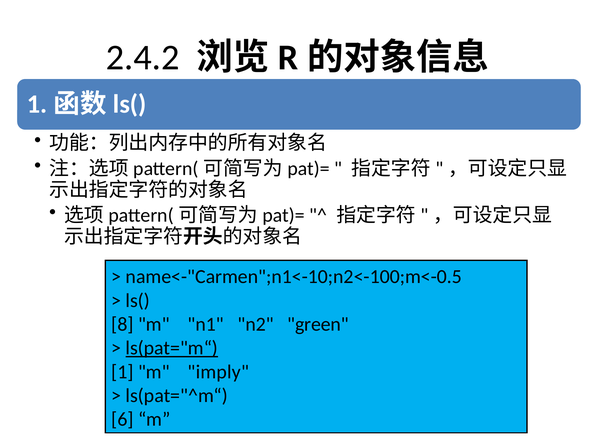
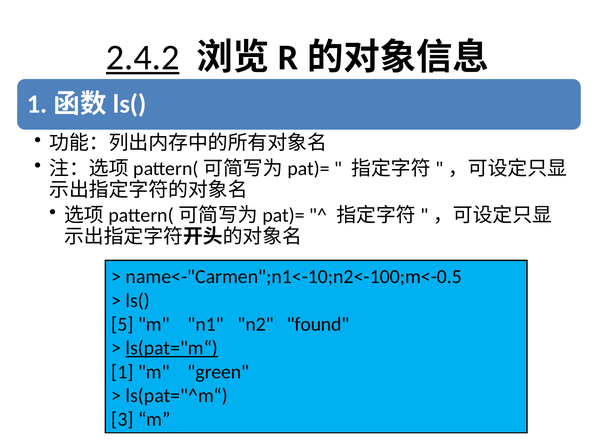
2.4.2 underline: none -> present (143, 58)
8: 8 -> 5 (122, 324)
green: green -> found (318, 324)
imply: imply -> green (218, 372)
6: 6 -> 3 (122, 420)
